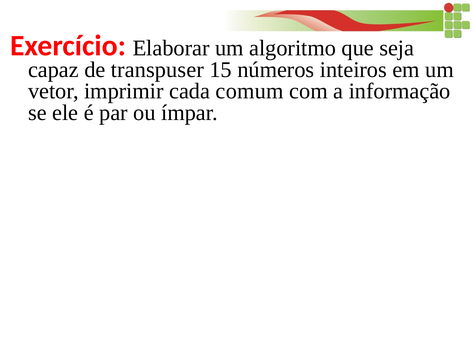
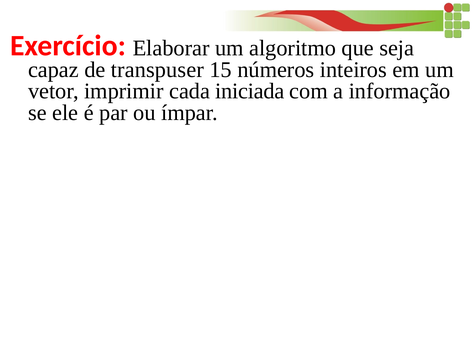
comum: comum -> iniciada (250, 91)
